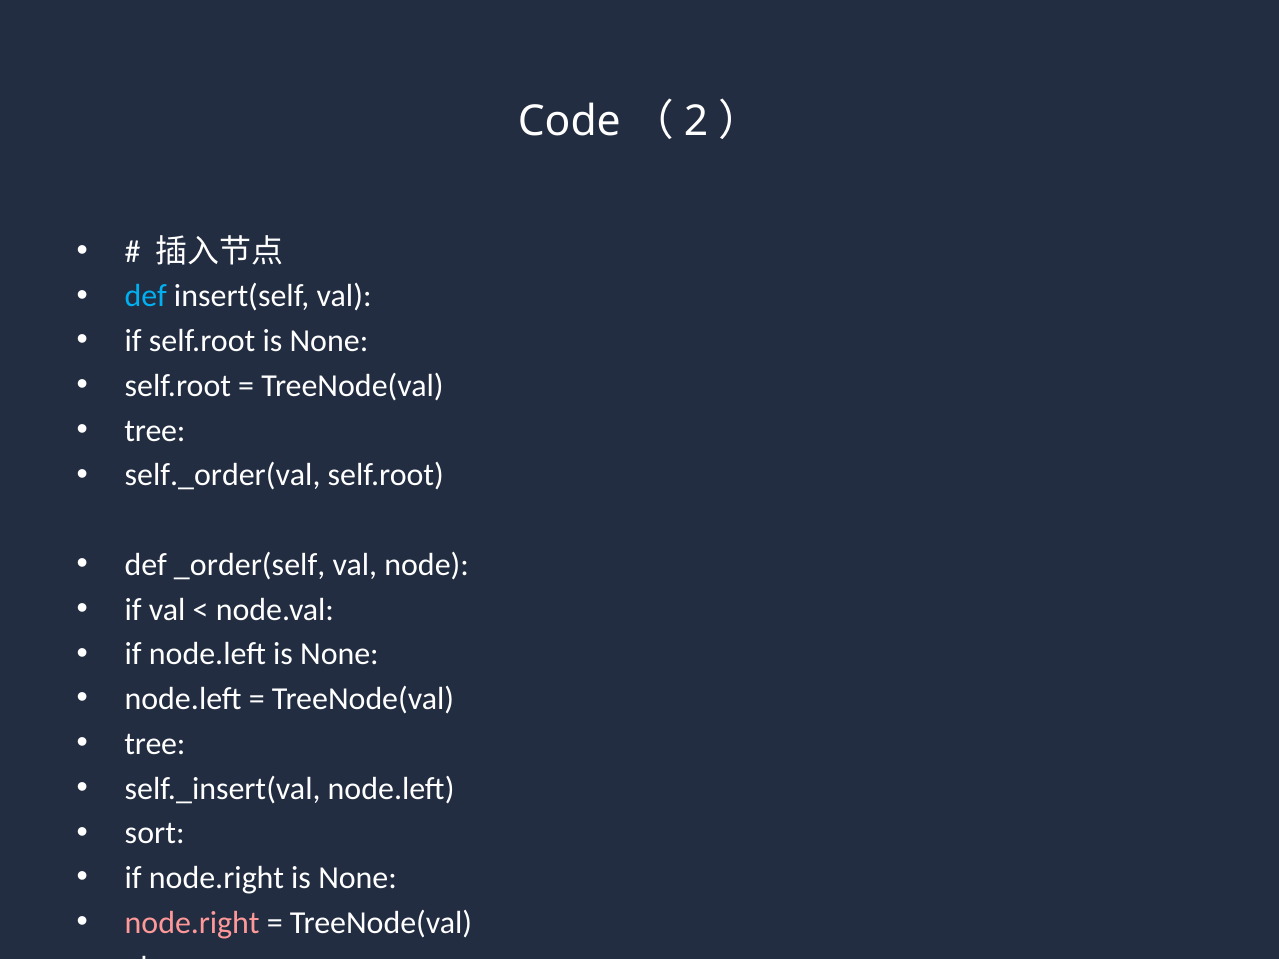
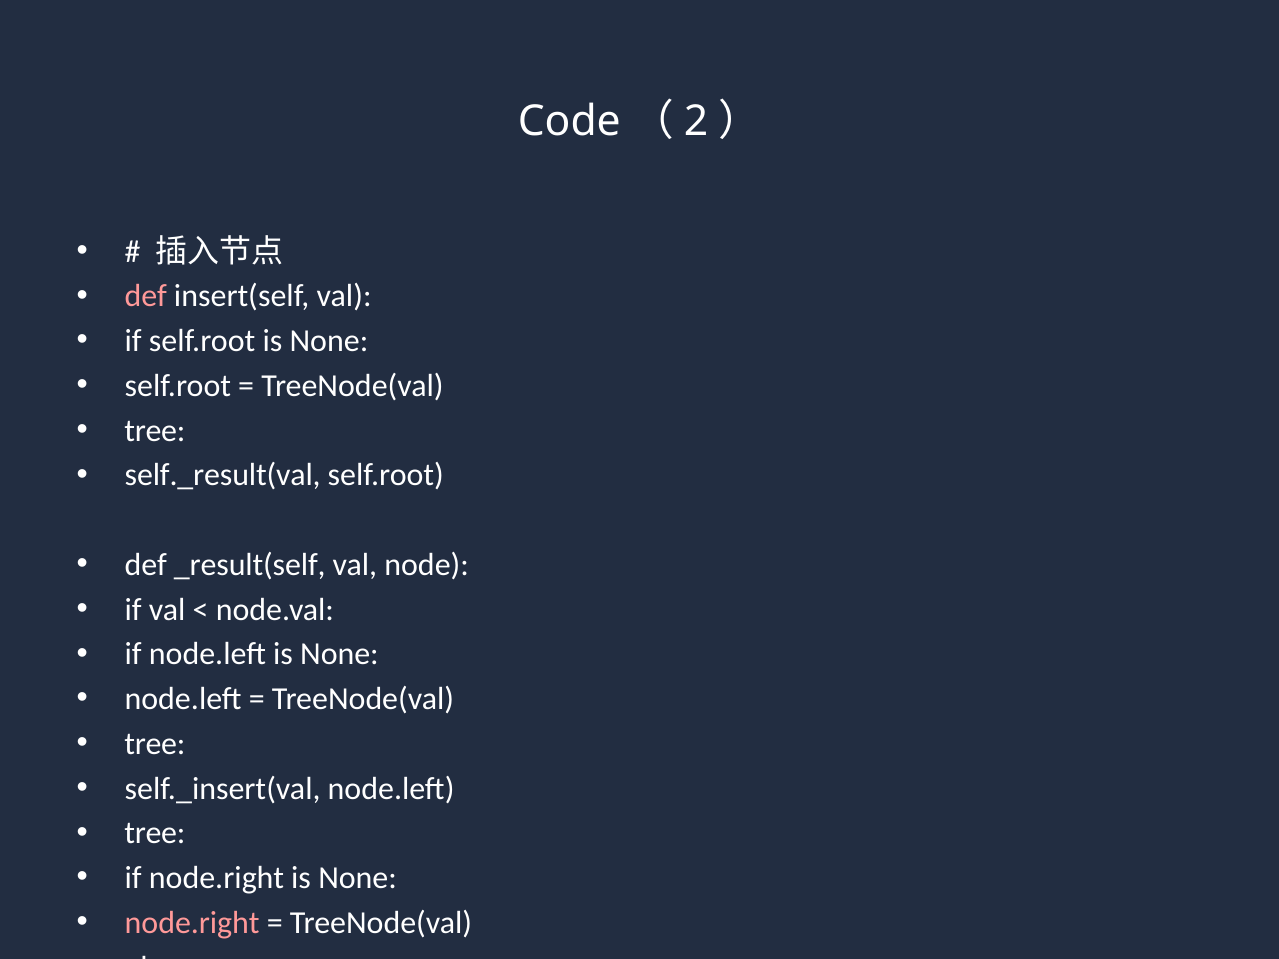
def colour: light blue -> pink (146, 296)
self._order(val: self._order(val -> self._result(val (223, 475)
_order(self: _order(self -> _result(self (250, 565)
sort: sort -> tree (155, 834)
